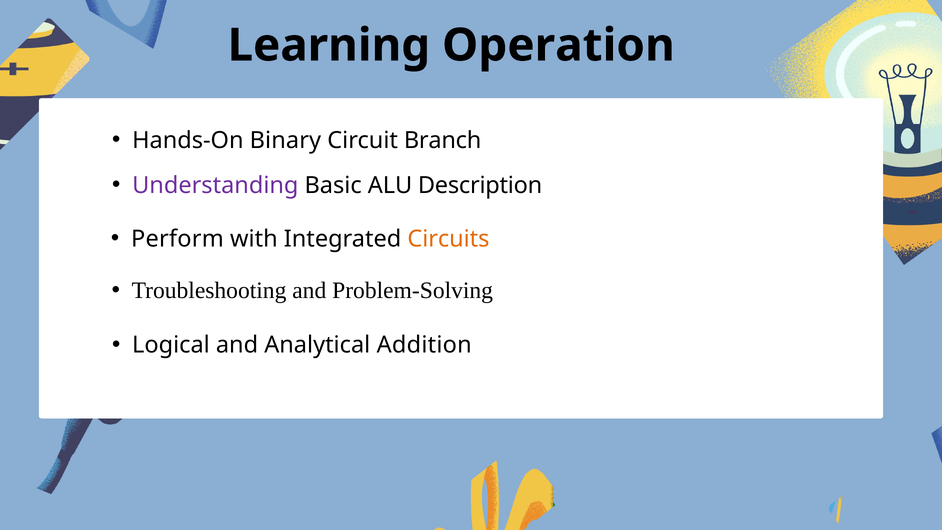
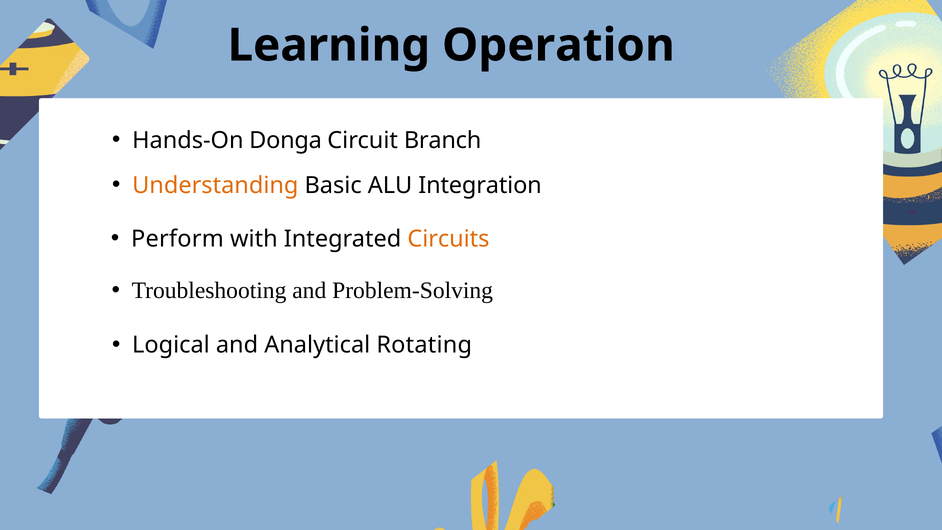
Binary: Binary -> Donga (286, 140)
Understanding colour: purple -> orange (215, 185)
Description: Description -> Integration (480, 185)
Addition: Addition -> Rotating (424, 345)
